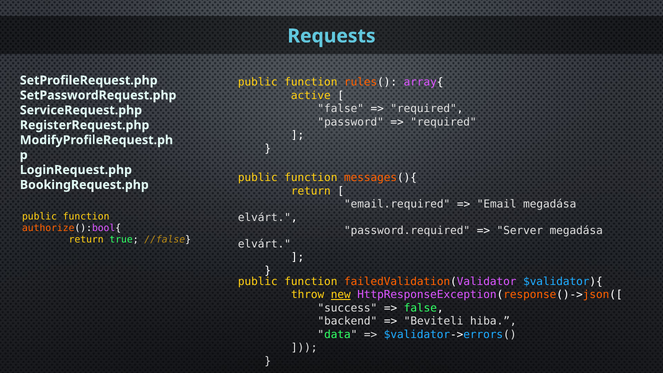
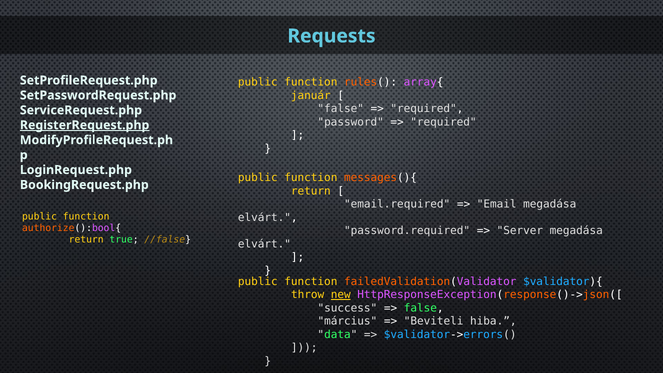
active: active -> január (311, 95)
RegisterRequest.php underline: none -> present (85, 125)
backend: backend -> március (347, 321)
